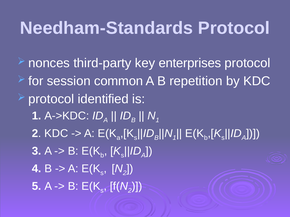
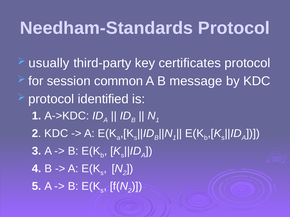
nonces: nonces -> usually (49, 63)
enterprises: enterprises -> certificates (190, 63)
repetition: repetition -> message (196, 81)
